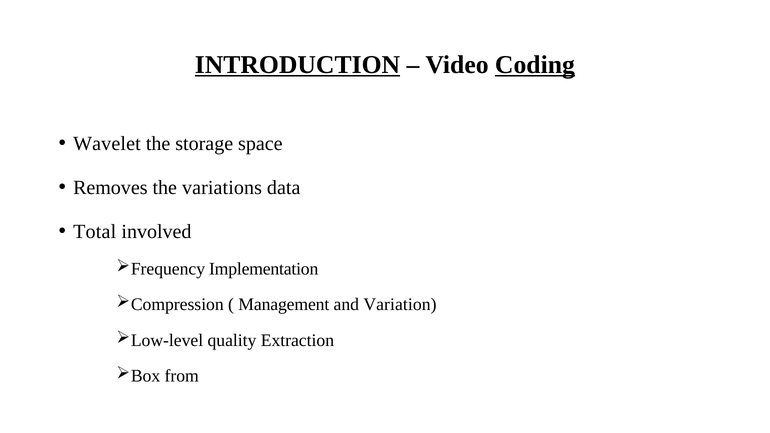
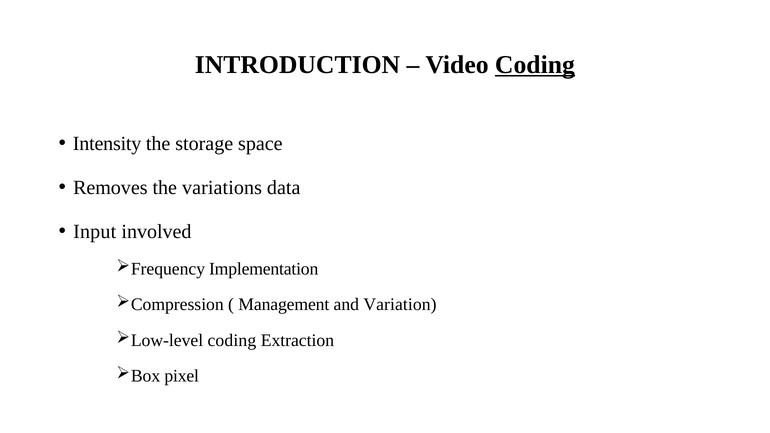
INTRODUCTION underline: present -> none (297, 65)
Wavelet: Wavelet -> Intensity (107, 144)
Total: Total -> Input (95, 232)
quality: quality -> coding (232, 340)
from: from -> pixel (182, 376)
